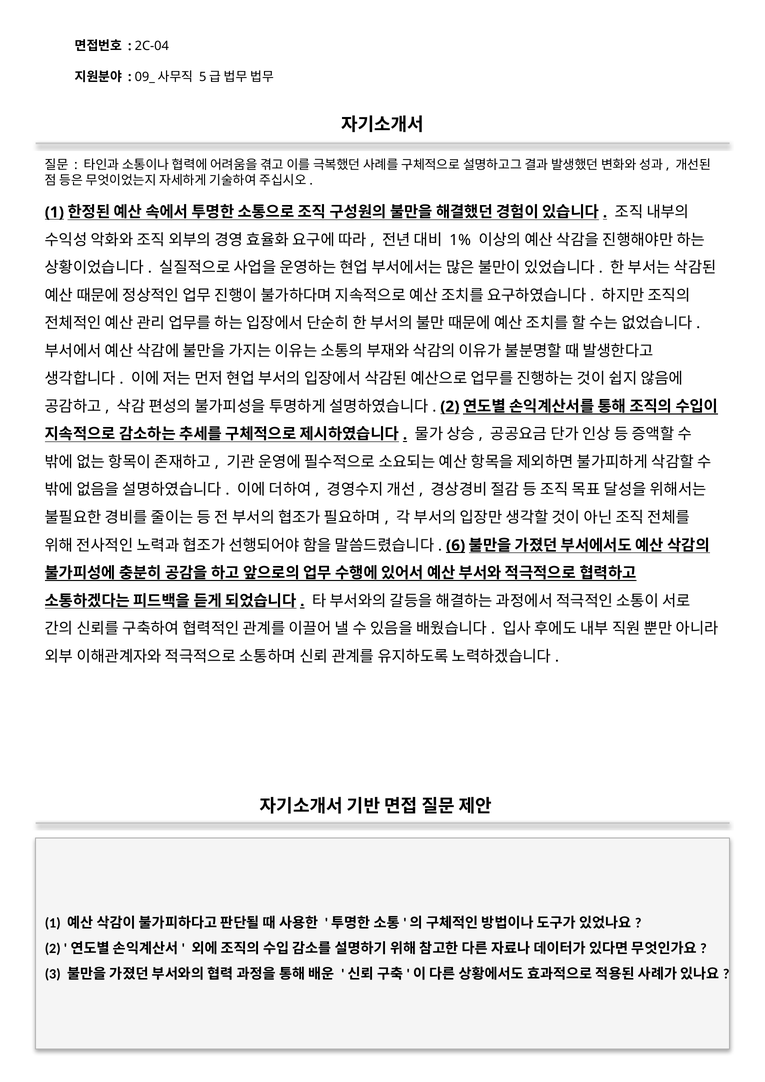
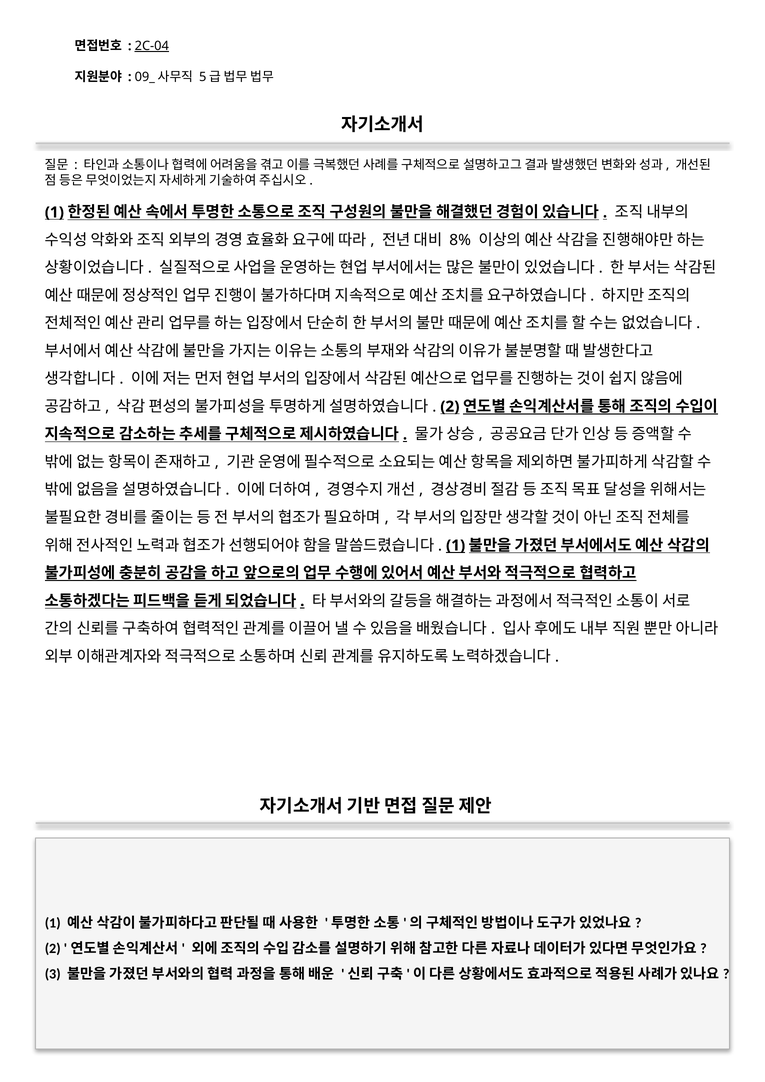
2C-04 underline: none -> present (152, 46)
1%: 1% -> 8% (460, 240)
6: 6 -> 1 (456, 545)
